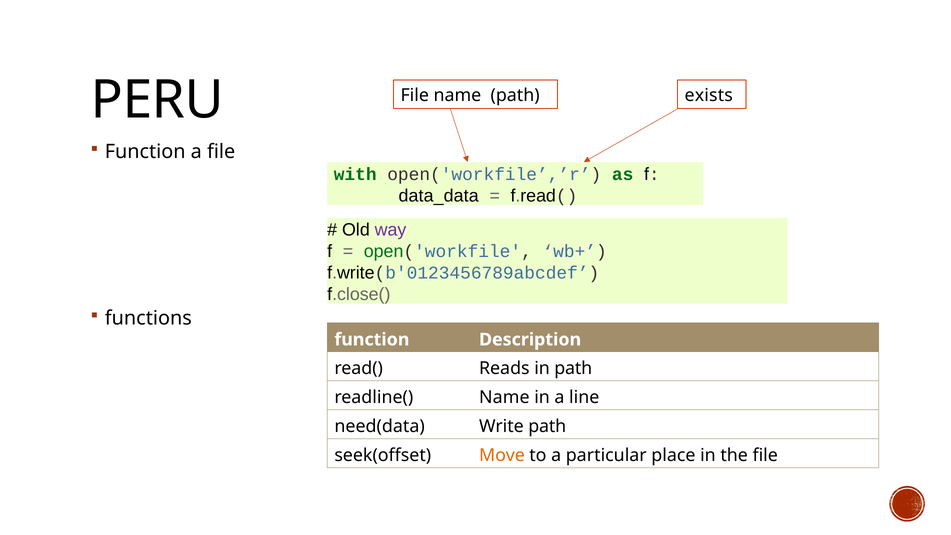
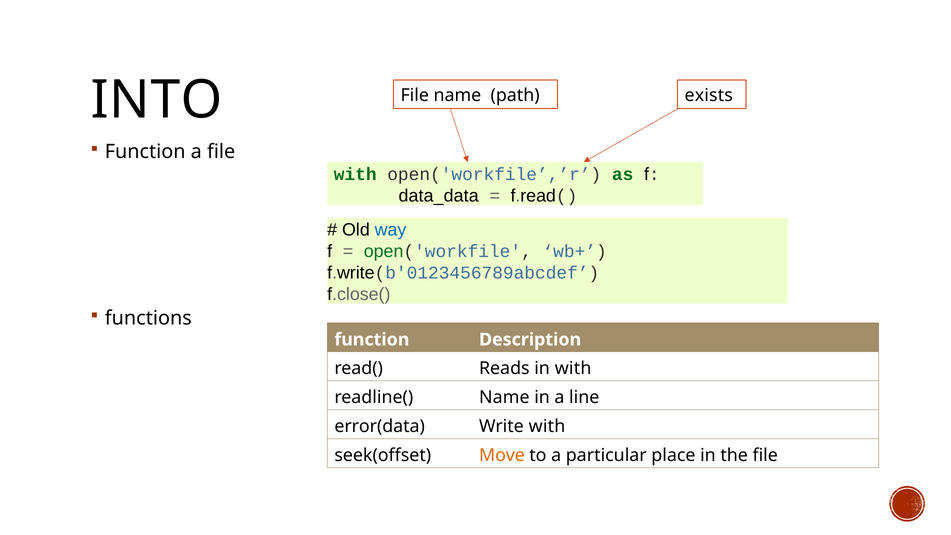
PERU: PERU -> INTO (157, 100)
way colour: purple -> blue (391, 230)
in path: path -> with (573, 368)
need(data: need(data -> error(data (380, 426)
Write path: path -> with (547, 426)
